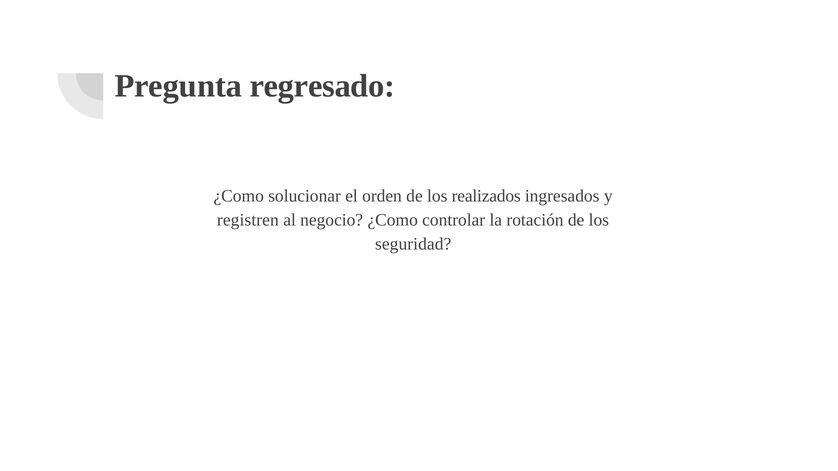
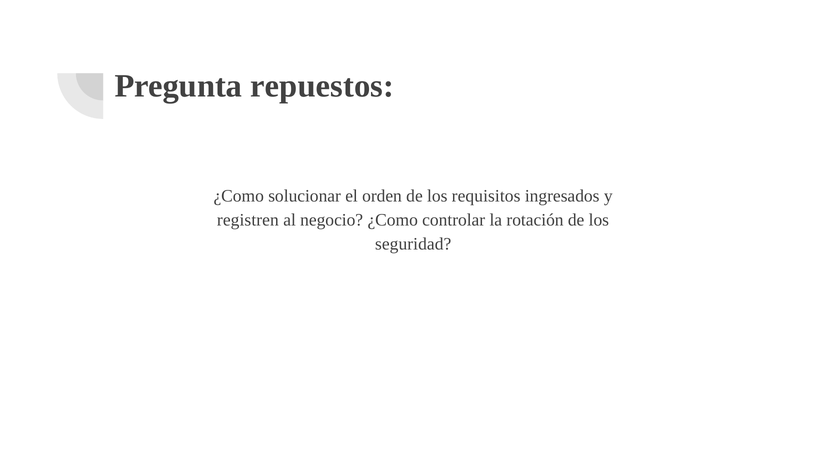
regresado: regresado -> repuestos (322, 86)
realizados: realizados -> requisitos (486, 196)
